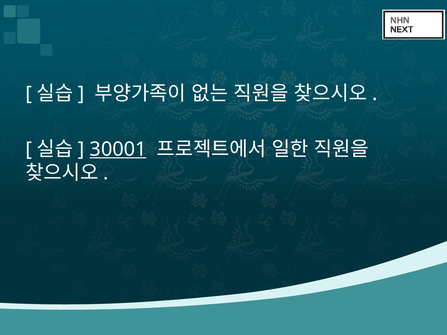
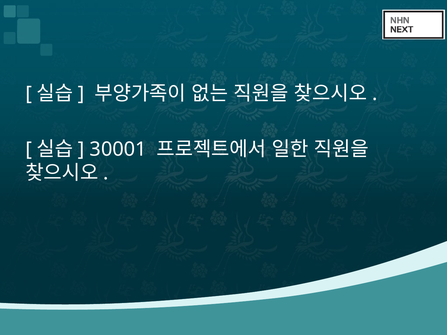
30001 underline: present -> none (118, 149)
